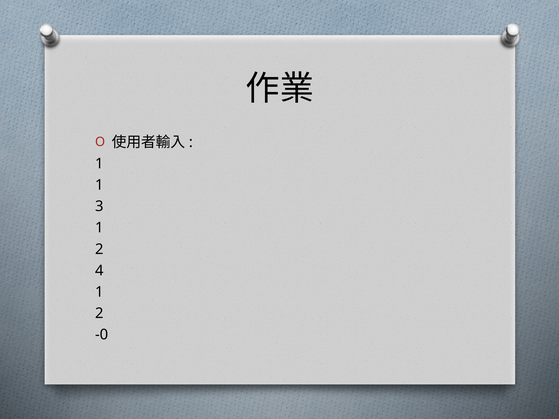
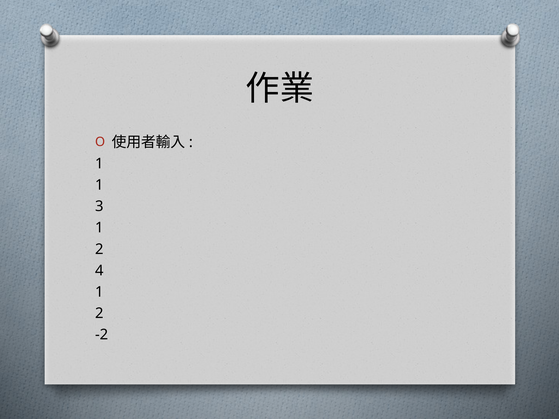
-0: -0 -> -2 (102, 335)
